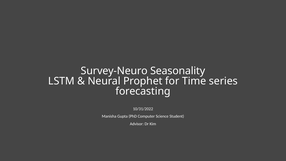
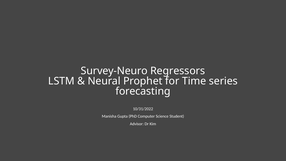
Seasonality: Seasonality -> Regressors (178, 71)
